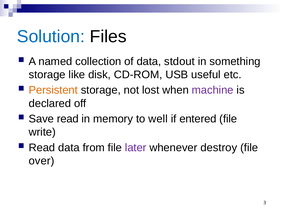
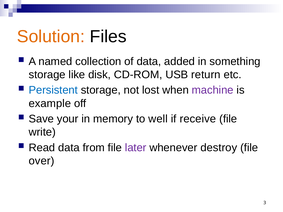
Solution colour: blue -> orange (51, 37)
stdout: stdout -> added (180, 61)
useful: useful -> return (206, 75)
Persistent colour: orange -> blue (53, 90)
declared: declared -> example (50, 103)
Save read: read -> your (68, 119)
entered: entered -> receive (198, 119)
